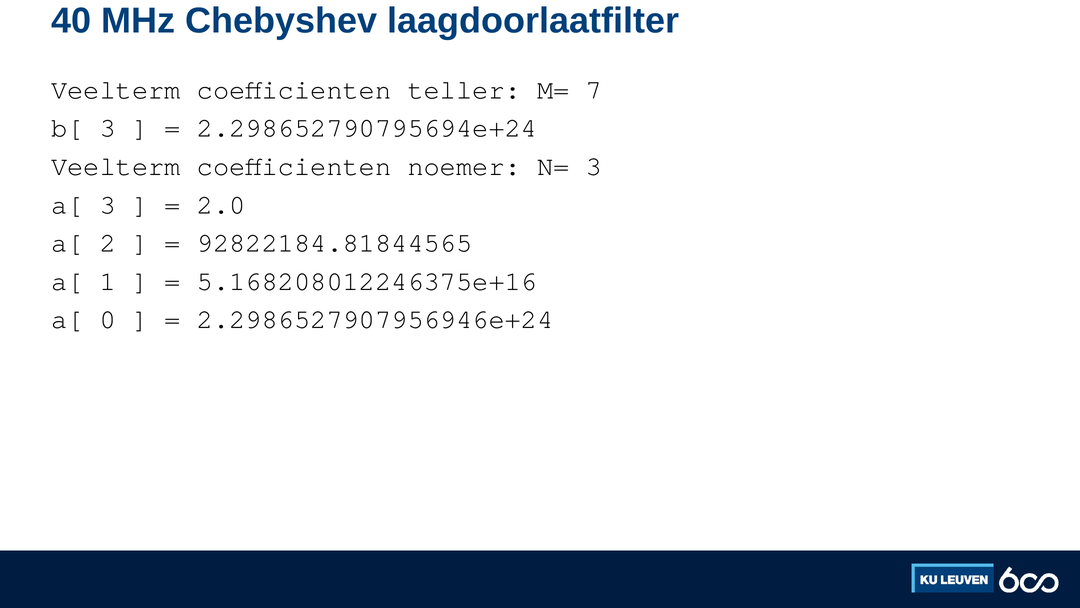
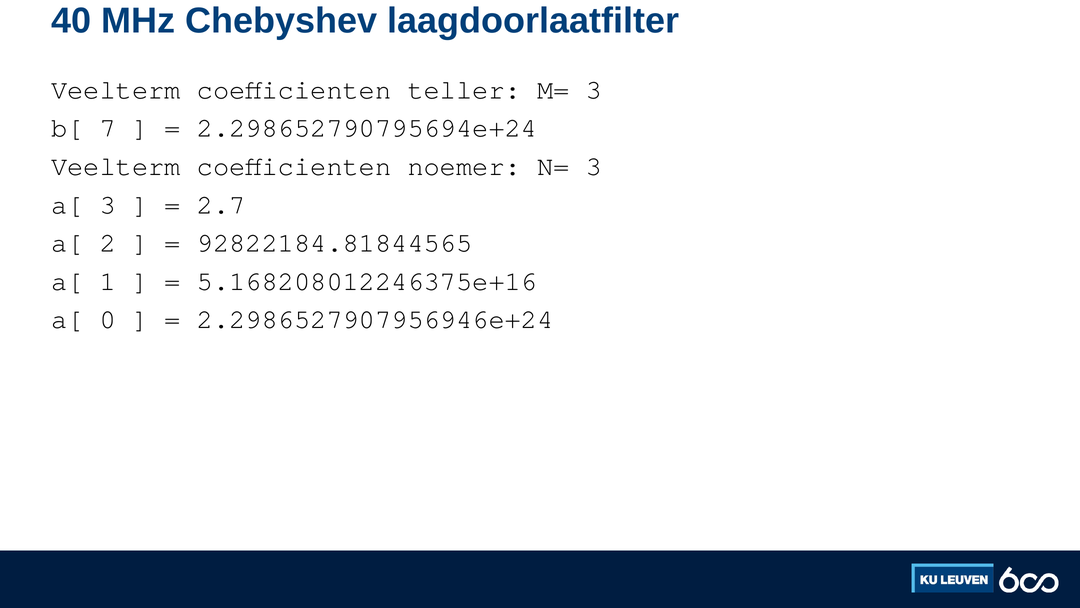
M= 7: 7 -> 3 (594, 90)
b[ 3: 3 -> 7 (108, 128)
2.0: 2.0 -> 2.7 (221, 204)
